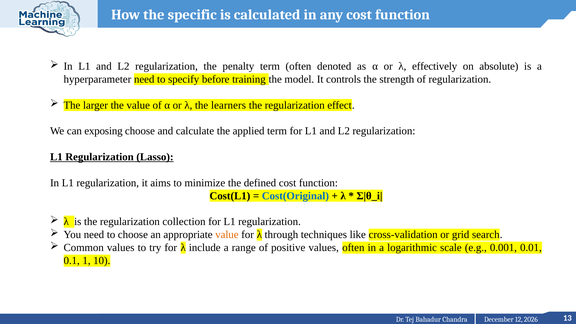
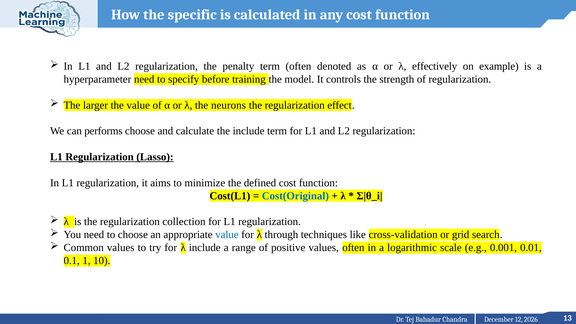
absolute: absolute -> example (499, 66)
learners: learners -> neurons (229, 105)
exposing: exposing -> performs (103, 131)
the applied: applied -> include (249, 131)
value colour: orange -> blue (227, 235)
